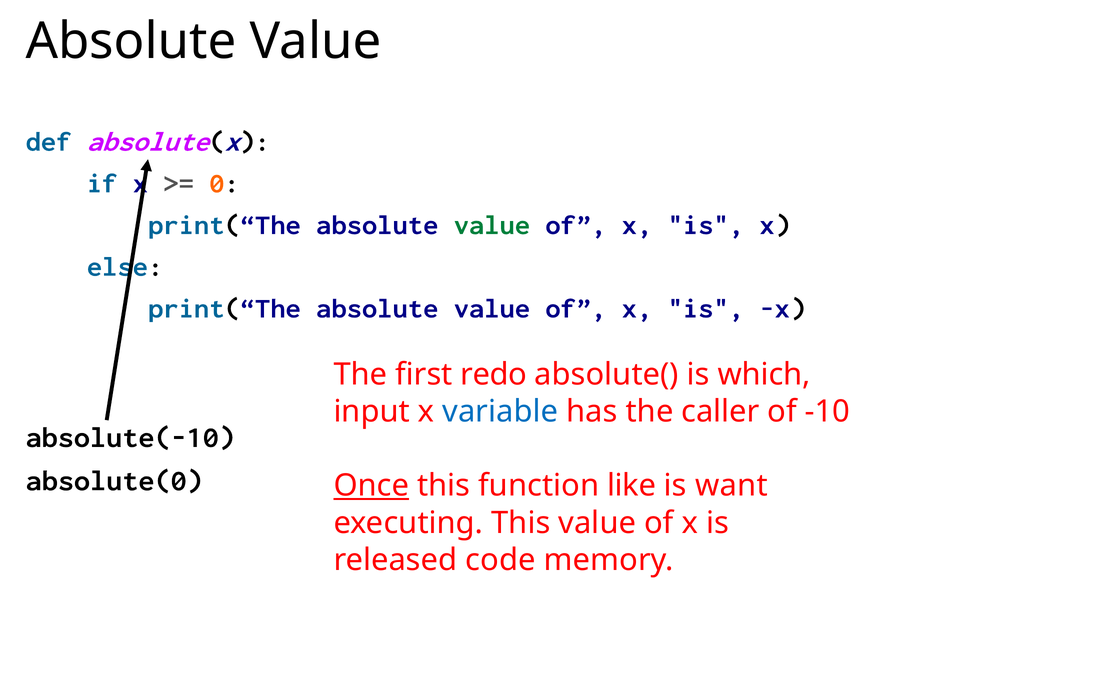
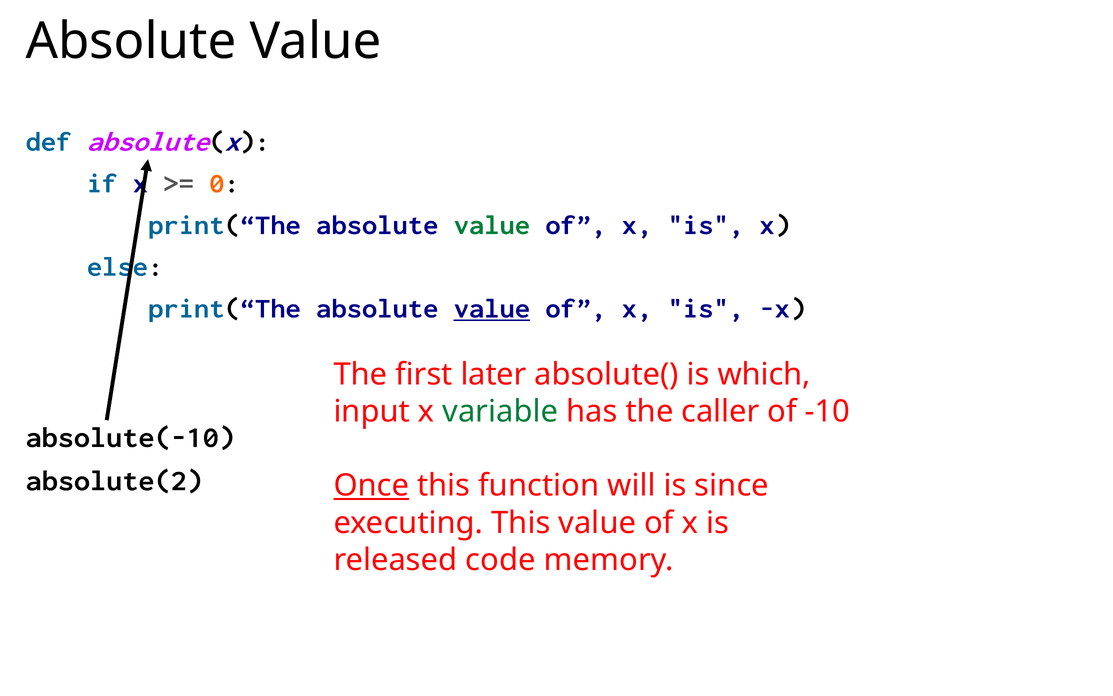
value underline: none -> present (492, 308)
redo: redo -> later (494, 374)
variable colour: blue -> green (500, 411)
absolute(0: absolute(0 -> absolute(2 (114, 480)
like: like -> will (631, 485)
want: want -> since (732, 485)
